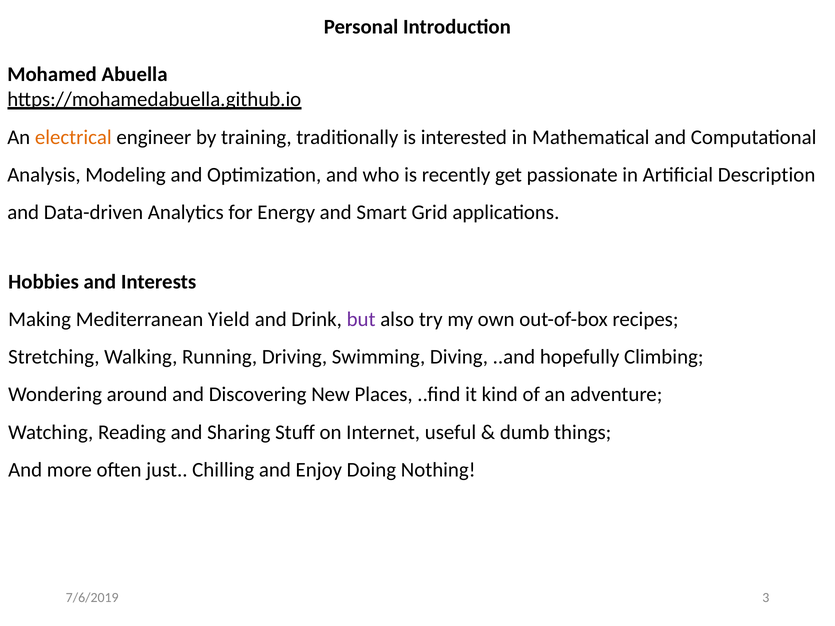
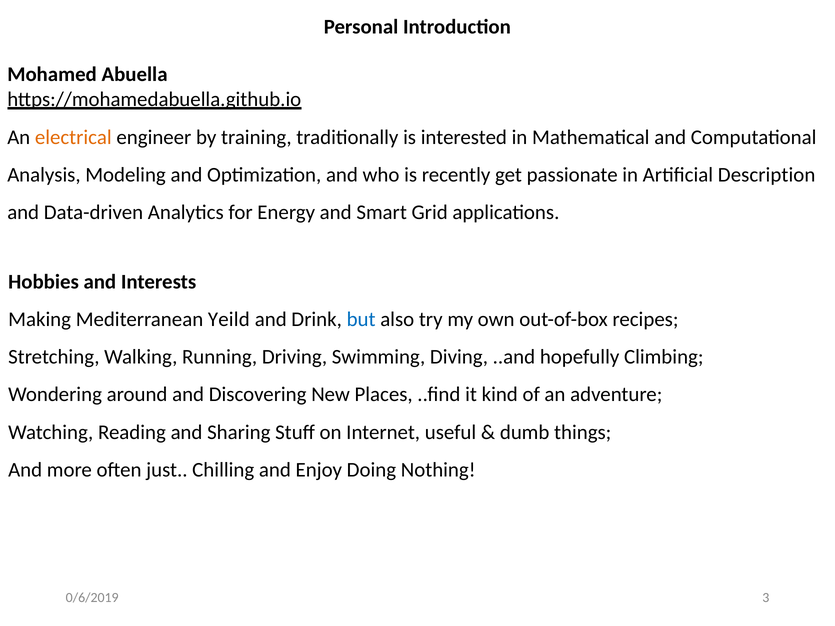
Yield: Yield -> Yeild (229, 320)
but colour: purple -> blue (361, 320)
7/6/2019: 7/6/2019 -> 0/6/2019 (92, 598)
